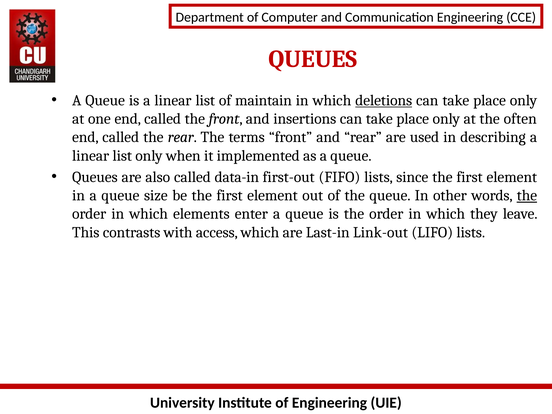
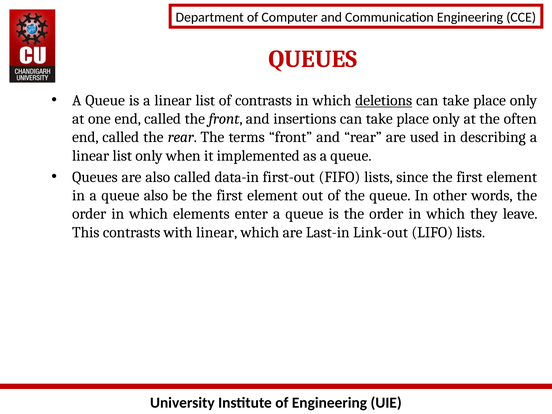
of maintain: maintain -> contrasts (264, 100)
queue size: size -> also (156, 196)
the underline: present -> none (527, 196)
with access: access -> linear (217, 232)
